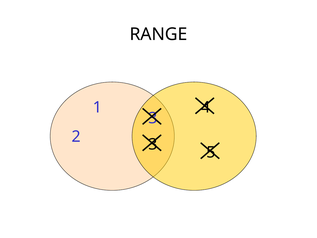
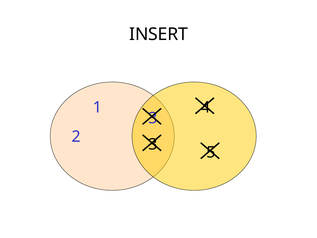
RANGE: RANGE -> INSERT (159, 34)
